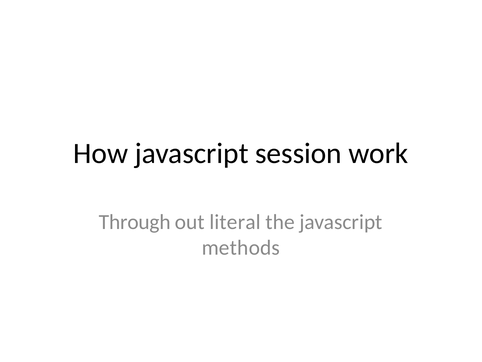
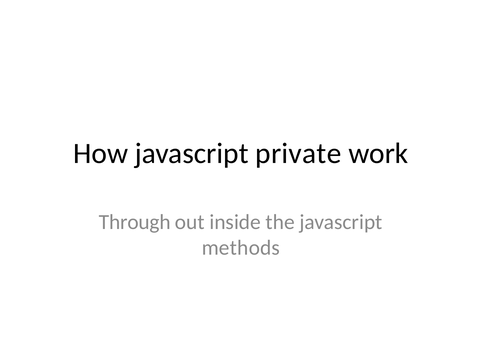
session: session -> private (298, 153)
literal: literal -> inside (235, 222)
